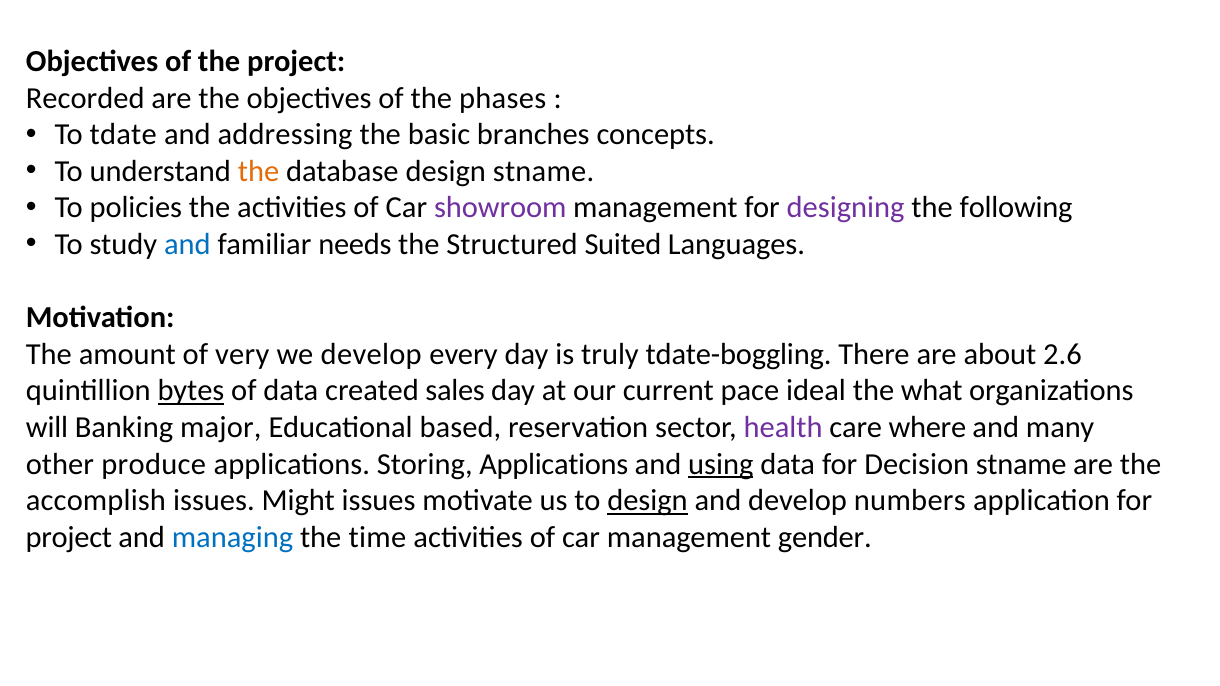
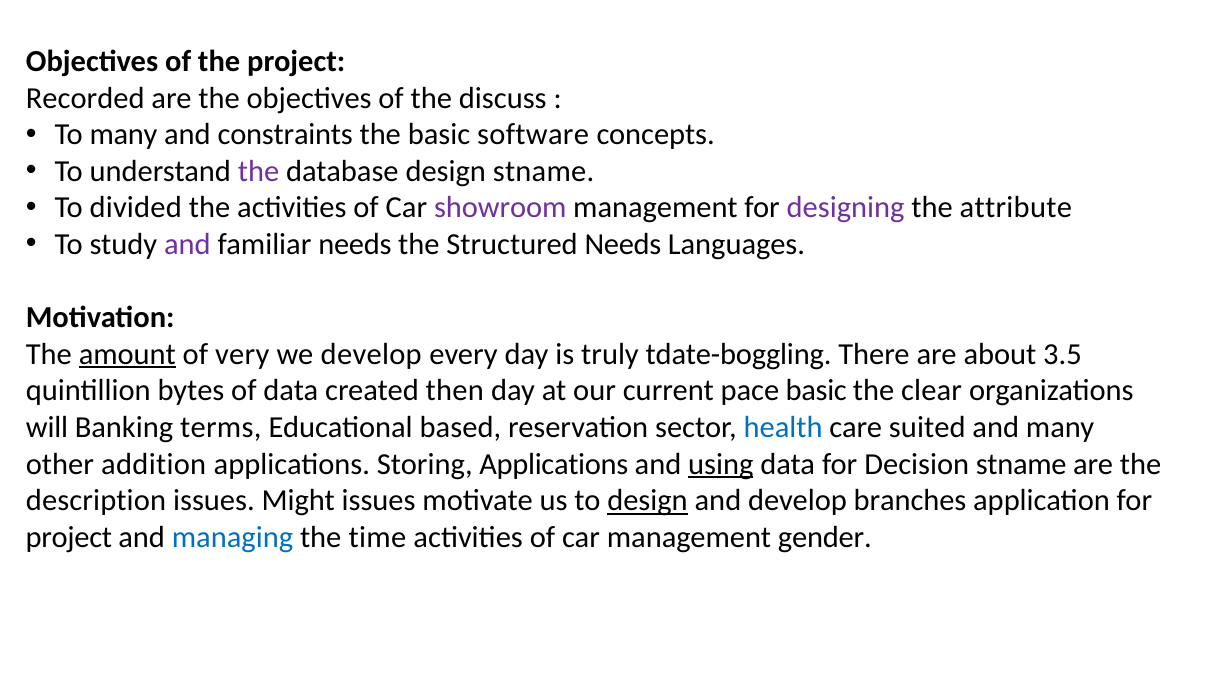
phases: phases -> discuss (503, 98)
To tdate: tdate -> many (124, 135)
addressing: addressing -> constraints (285, 135)
branches: branches -> software (533, 135)
the colour: orange -> purple (259, 171)
policies: policies -> divided (136, 208)
following: following -> attribute (1016, 208)
and colour: blue -> purple (187, 245)
Structured Suited: Suited -> Needs (623, 245)
amount underline: none -> present (127, 354)
2.6: 2.6 -> 3.5 (1063, 354)
bytes underline: present -> none (191, 391)
sales: sales -> then (455, 391)
pace ideal: ideal -> basic (816, 391)
what: what -> clear (932, 391)
major: major -> terms (221, 428)
health colour: purple -> blue (783, 428)
where: where -> suited (927, 428)
produce: produce -> addition (154, 464)
accomplish: accomplish -> description (96, 501)
numbers: numbers -> branches (910, 501)
